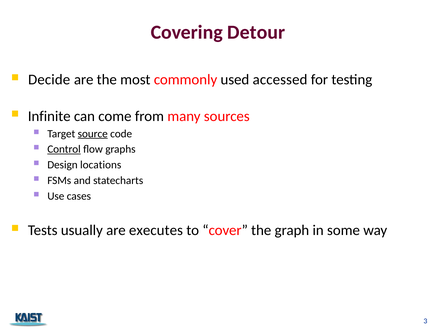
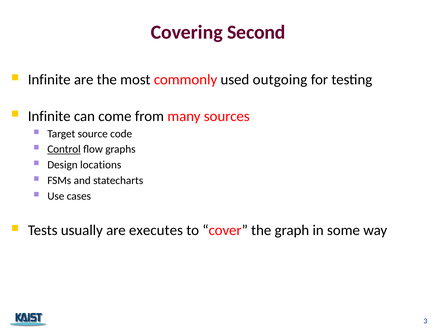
Detour: Detour -> Second (256, 32)
Decide: Decide -> Infinite (49, 80)
accessed: accessed -> outgoing (280, 80)
source underline: present -> none (93, 134)
